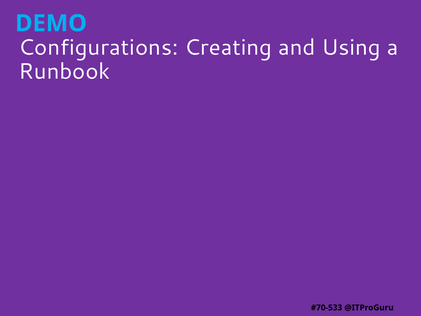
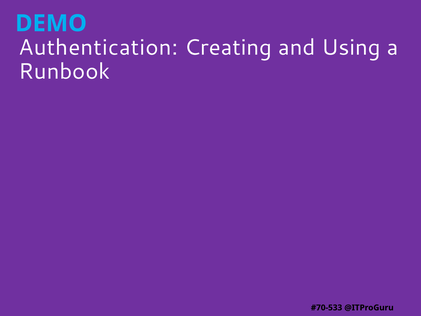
Configurations: Configurations -> Authentication (98, 47)
